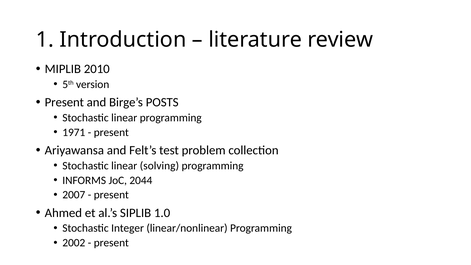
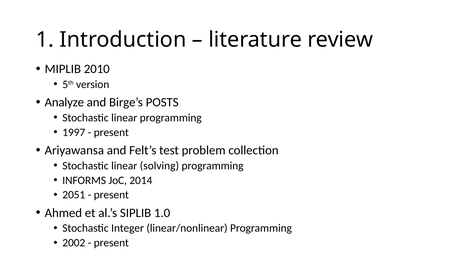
Present: Present -> Analyze (64, 102)
1971: 1971 -> 1997 (74, 132)
2044: 2044 -> 2014 (141, 180)
2007: 2007 -> 2051 (74, 195)
